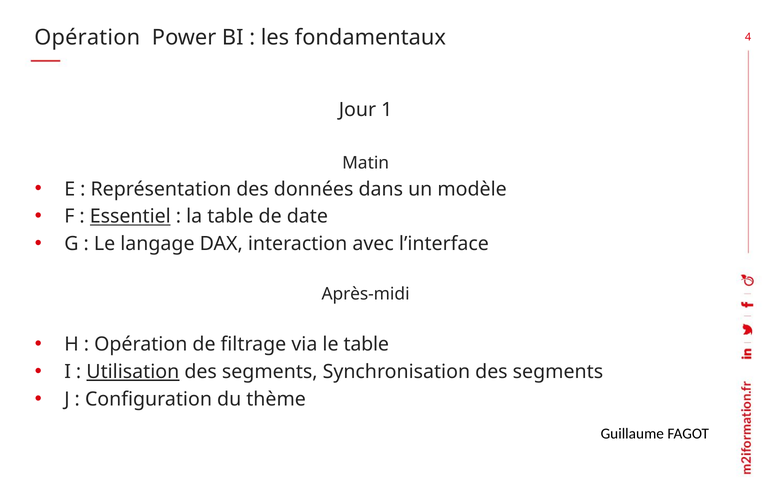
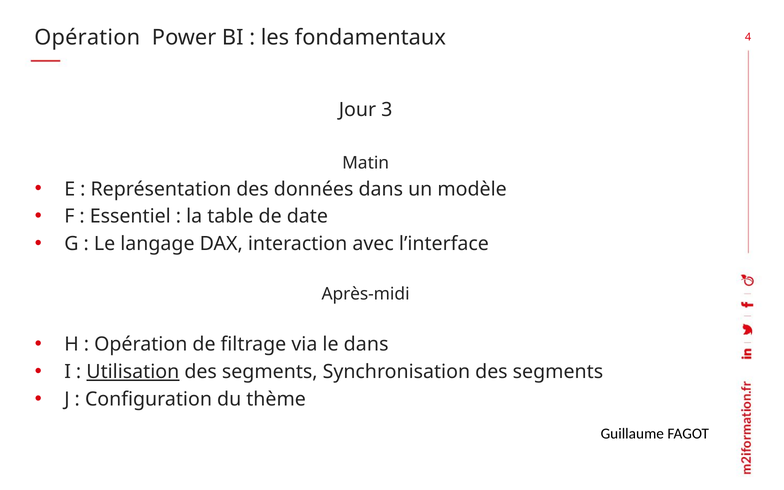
1: 1 -> 3 (387, 110)
Essentiel underline: present -> none (130, 217)
le table: table -> dans (366, 344)
